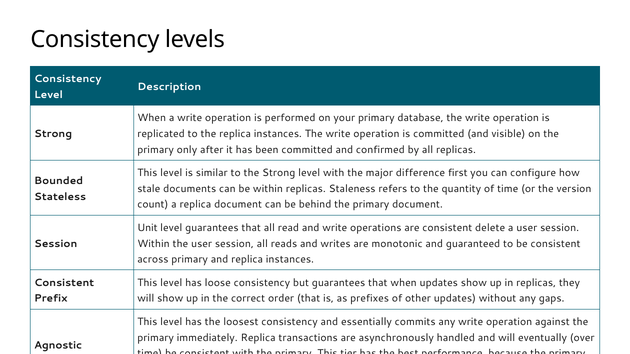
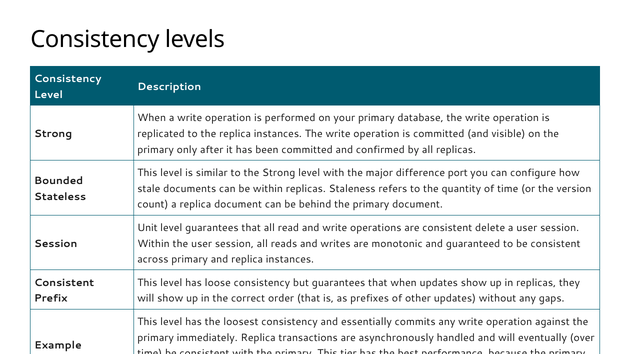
first: first -> port (458, 173)
Agnostic: Agnostic -> Example (58, 346)
